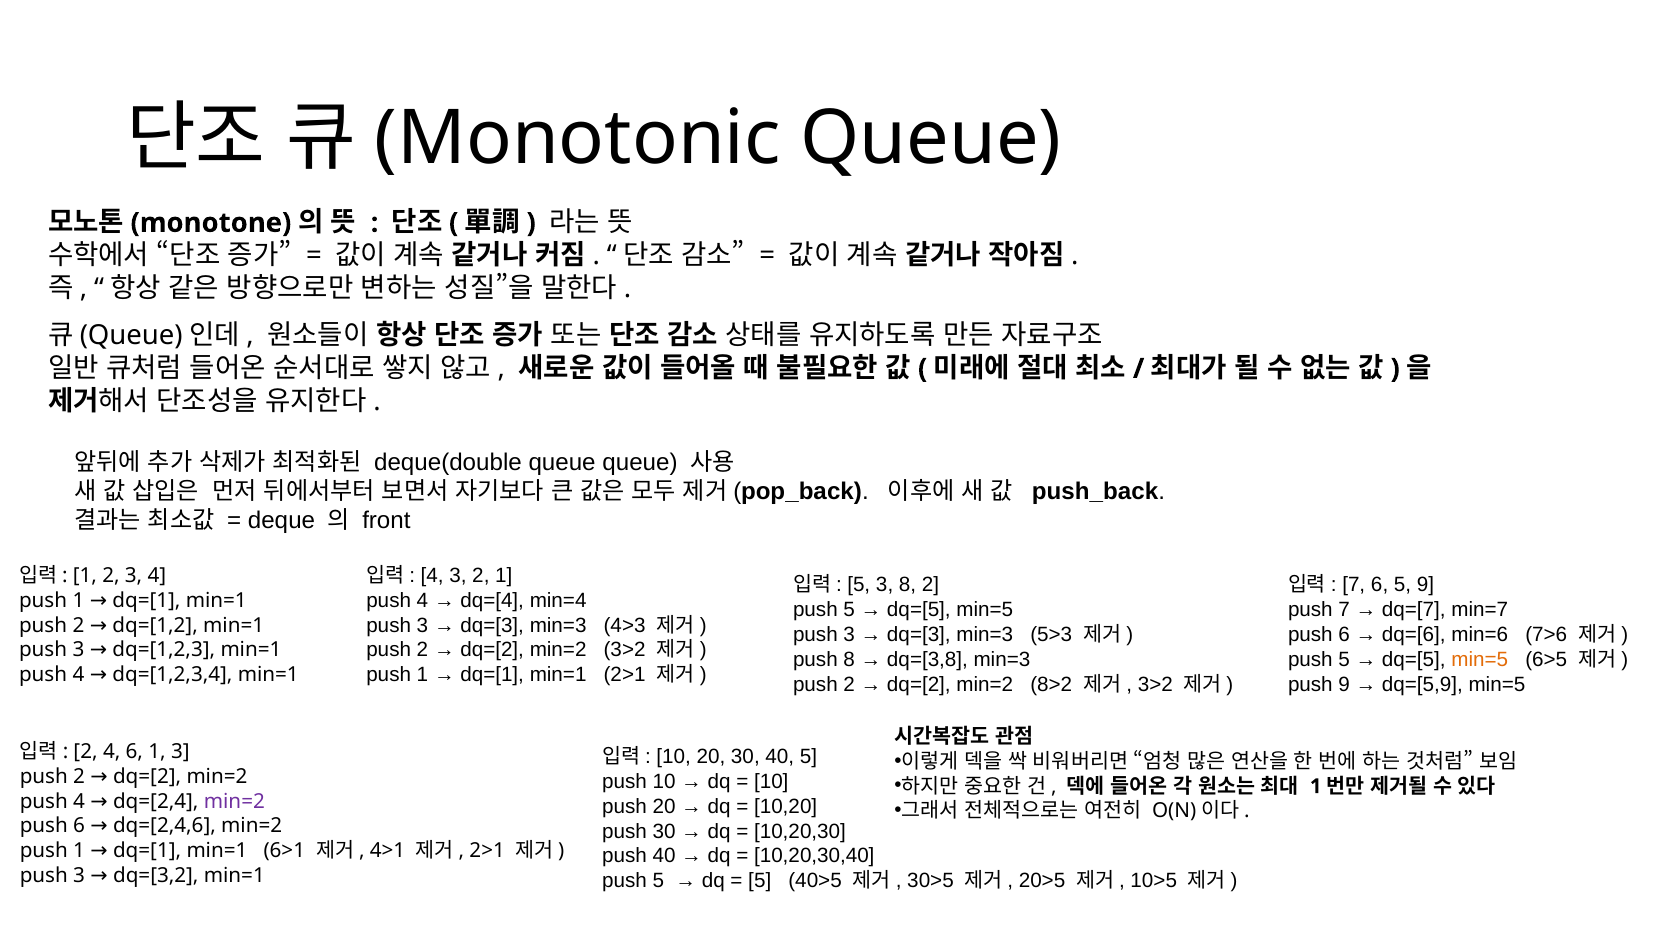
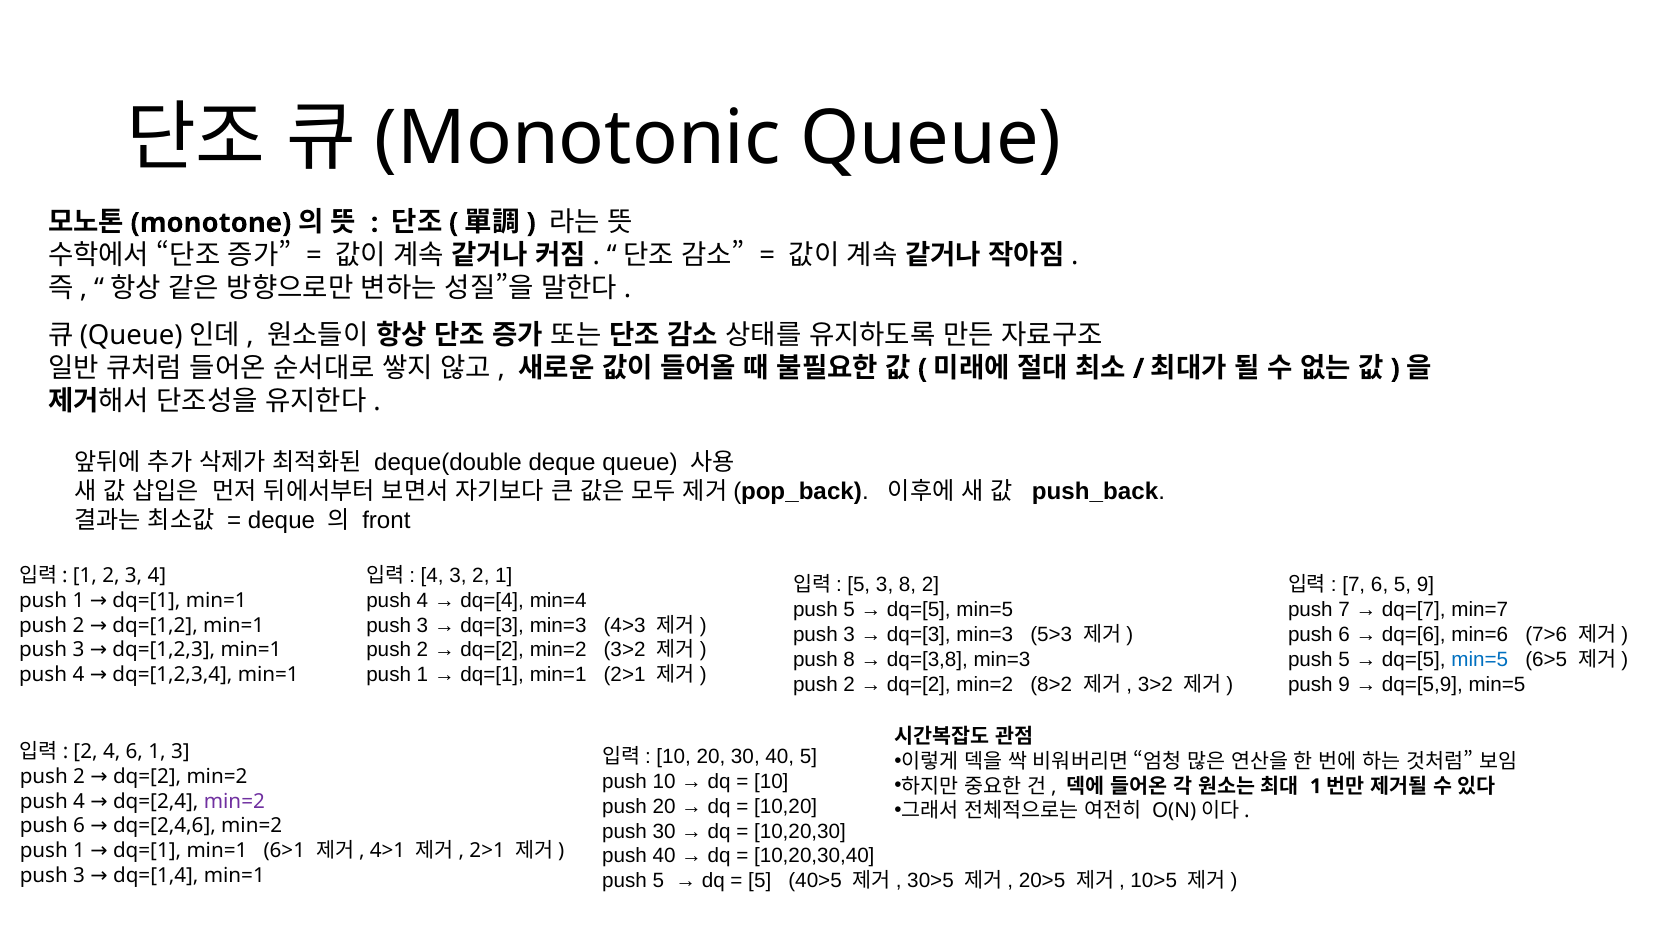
deque(double queue: queue -> deque (562, 463)
min=5 colour: orange -> blue (1480, 660)
dq=[3,2: dq=[3,2 -> dq=[1,4 (156, 876)
